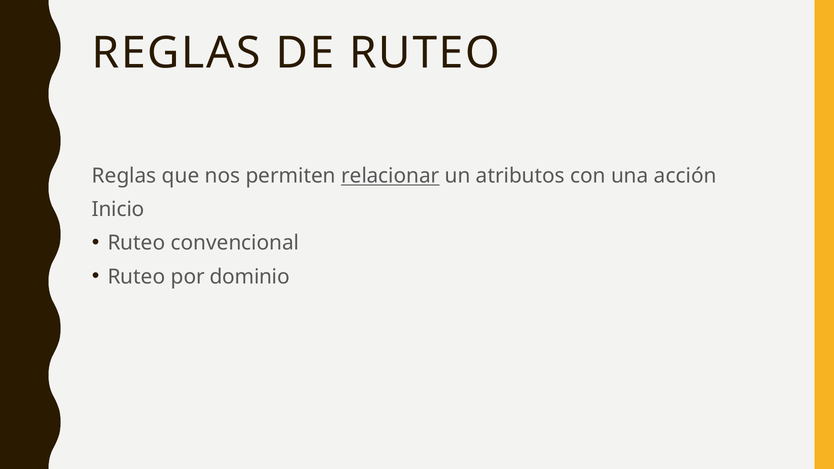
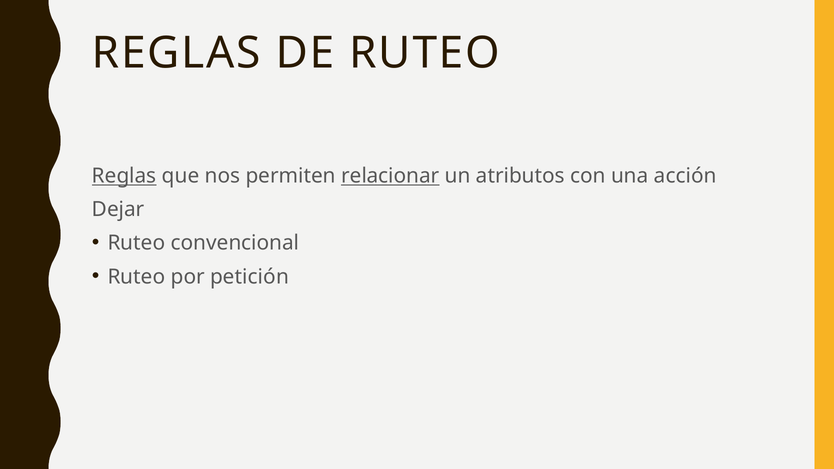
Reglas underline: none -> present (124, 176)
Inicio: Inicio -> Dejar (118, 210)
dominio: dominio -> petición (250, 277)
